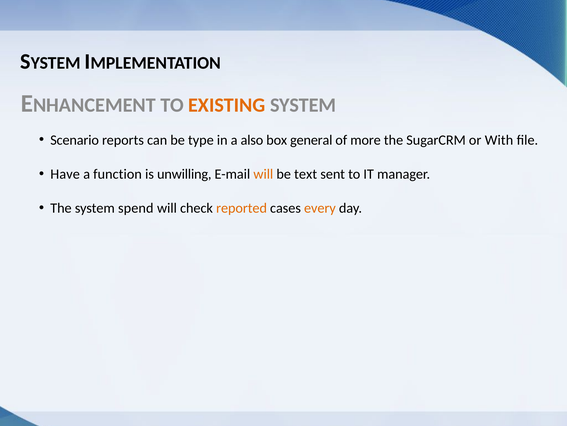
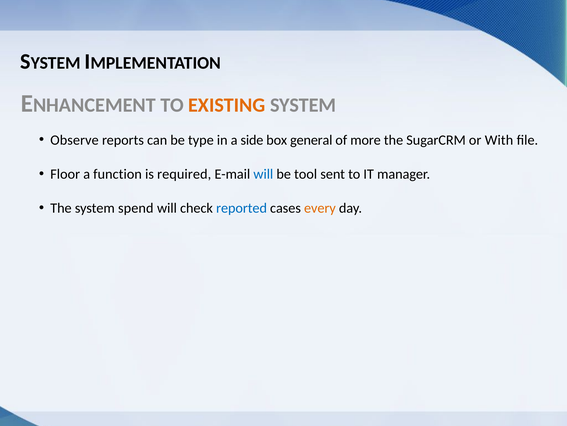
Scenario: Scenario -> Observe (74, 140)
also: also -> side (252, 140)
Have: Have -> Floor (65, 174)
unwilling: unwilling -> required (184, 174)
will colour: orange -> blue (263, 174)
text: text -> tool (306, 174)
reported colour: orange -> blue (242, 208)
